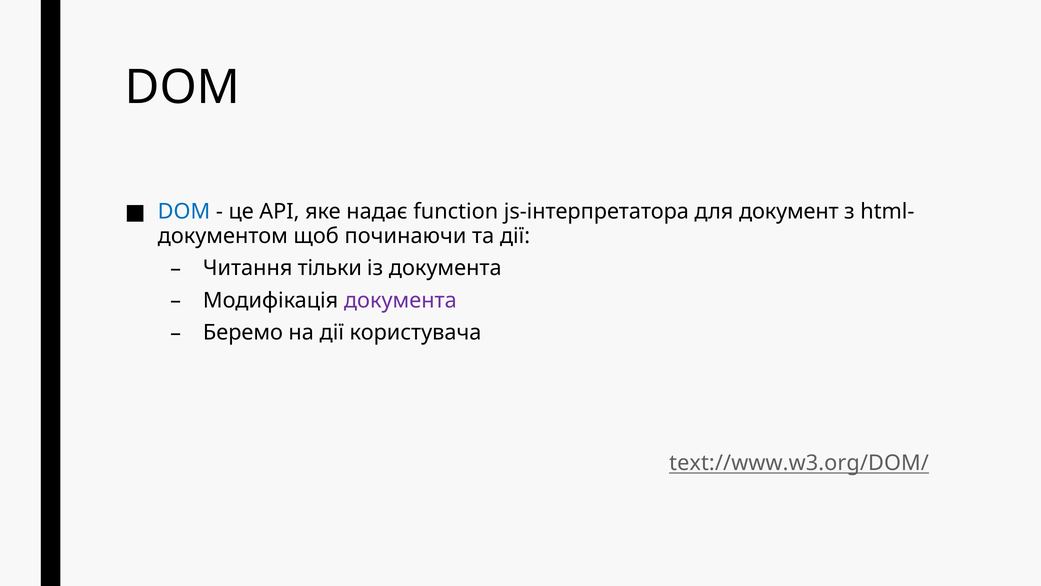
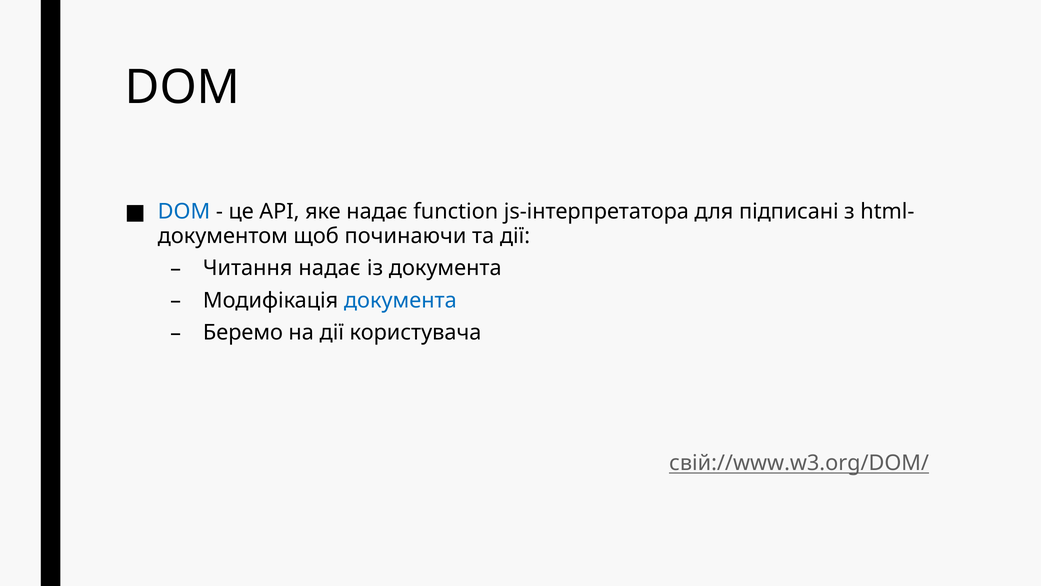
документ: документ -> підписані (789, 212)
Читання тільки: тільки -> надає (330, 268)
документа colour: purple -> blue (400, 300)
text://www.w3.org/DOM/: text://www.w3.org/DOM/ -> свій://www.w3.org/DOM/ (799, 463)
